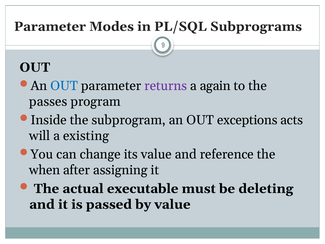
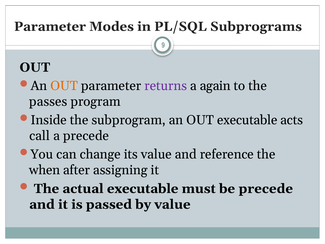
OUT colour: blue -> orange (64, 86)
OUT exceptions: exceptions -> executable (247, 120)
will: will -> call (40, 136)
a existing: existing -> precede (86, 136)
be deleting: deleting -> precede (266, 188)
